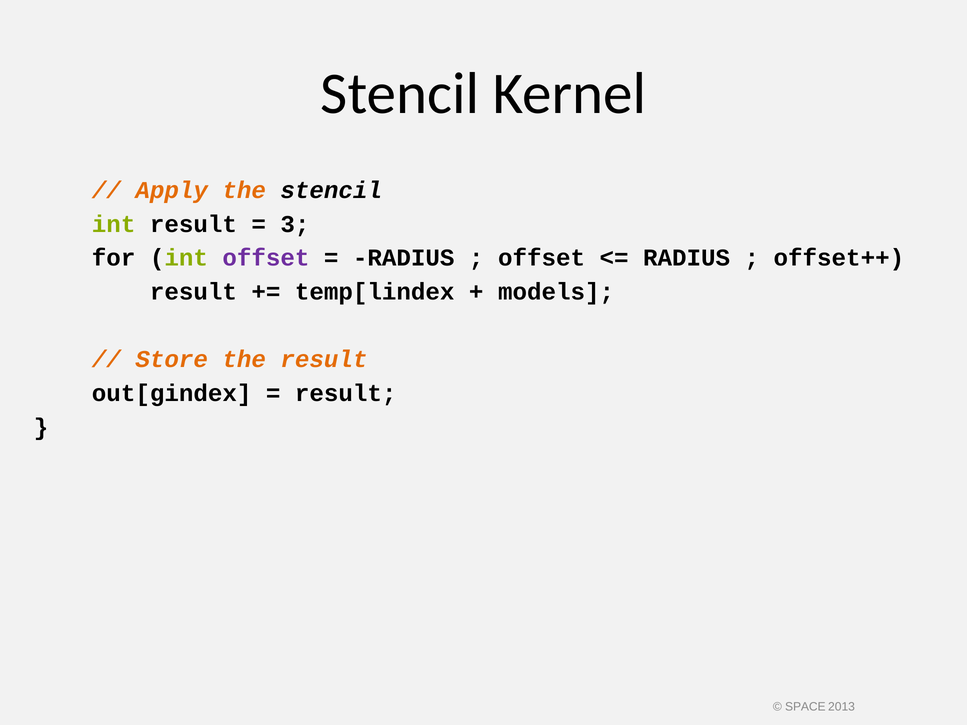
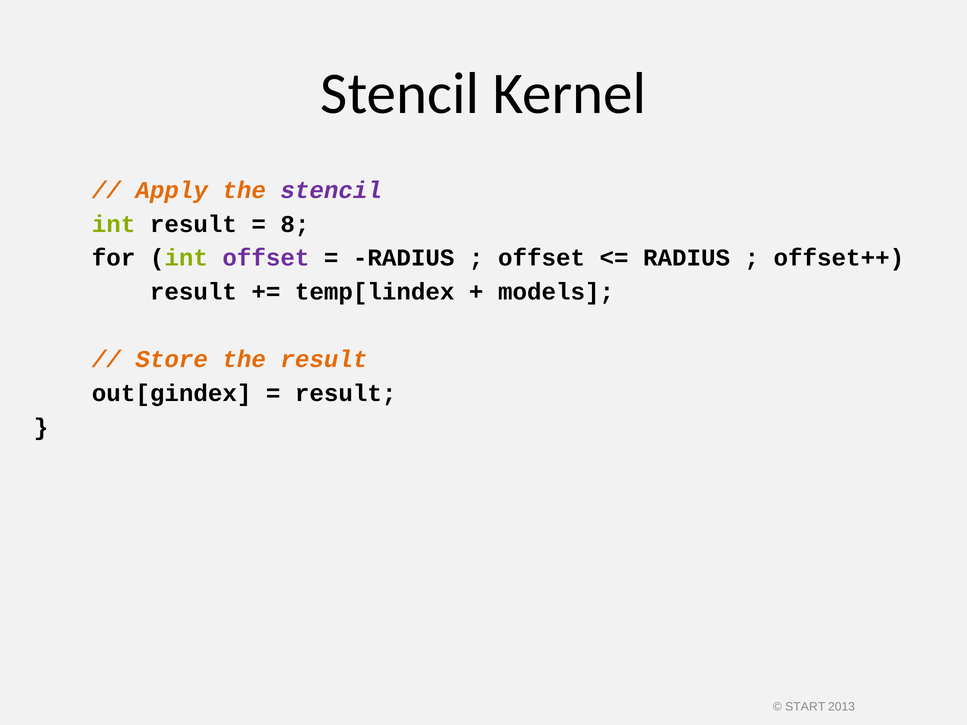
stencil colour: black -> purple (331, 190)
3: 3 -> 8 (295, 224)
SPACE: SPACE -> START (805, 707)
